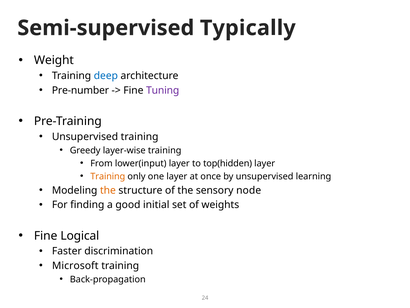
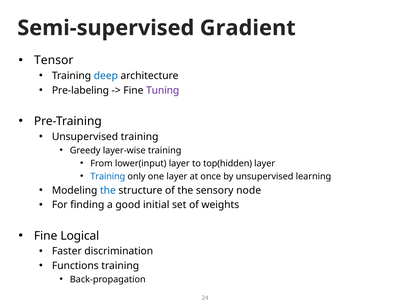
Typically: Typically -> Gradient (248, 28)
Weight: Weight -> Tensor (54, 60)
Pre-number: Pre-number -> Pre-labeling (80, 90)
Training colour: orange -> blue (108, 176)
the colour: orange -> blue (108, 190)
Microsoft: Microsoft -> Functions (75, 265)
